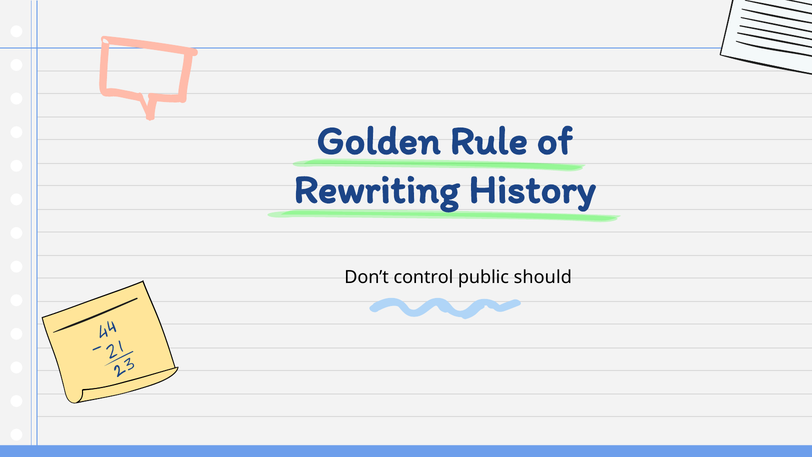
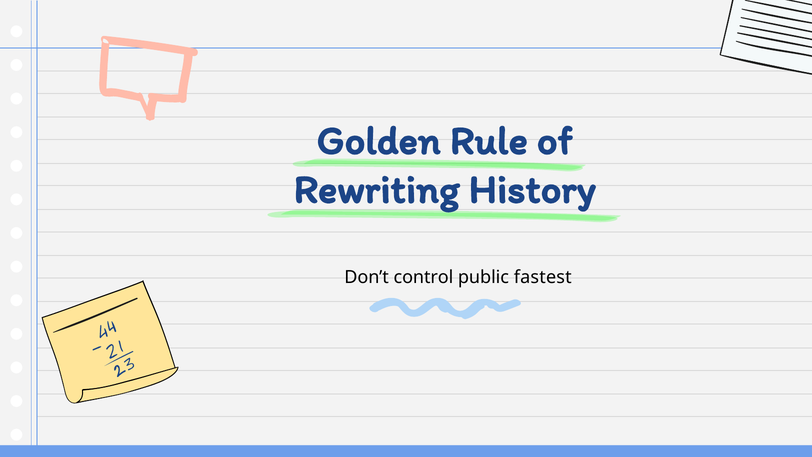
should: should -> fastest (543, 277)
